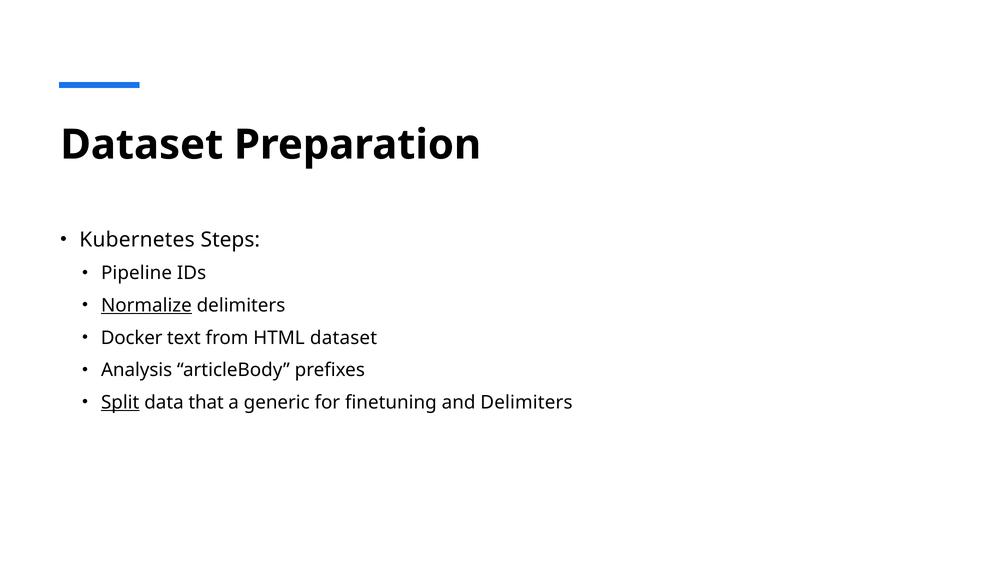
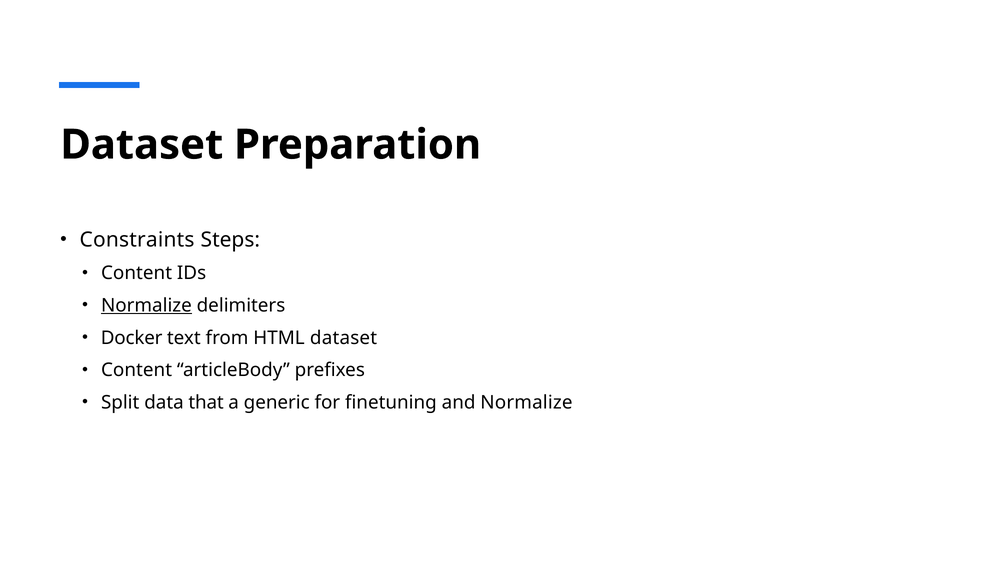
Kubernetes: Kubernetes -> Constraints (137, 240)
Pipeline: Pipeline -> Content (137, 273)
Analysis: Analysis -> Content (137, 370)
Split underline: present -> none (120, 403)
and Delimiters: Delimiters -> Normalize (526, 403)
